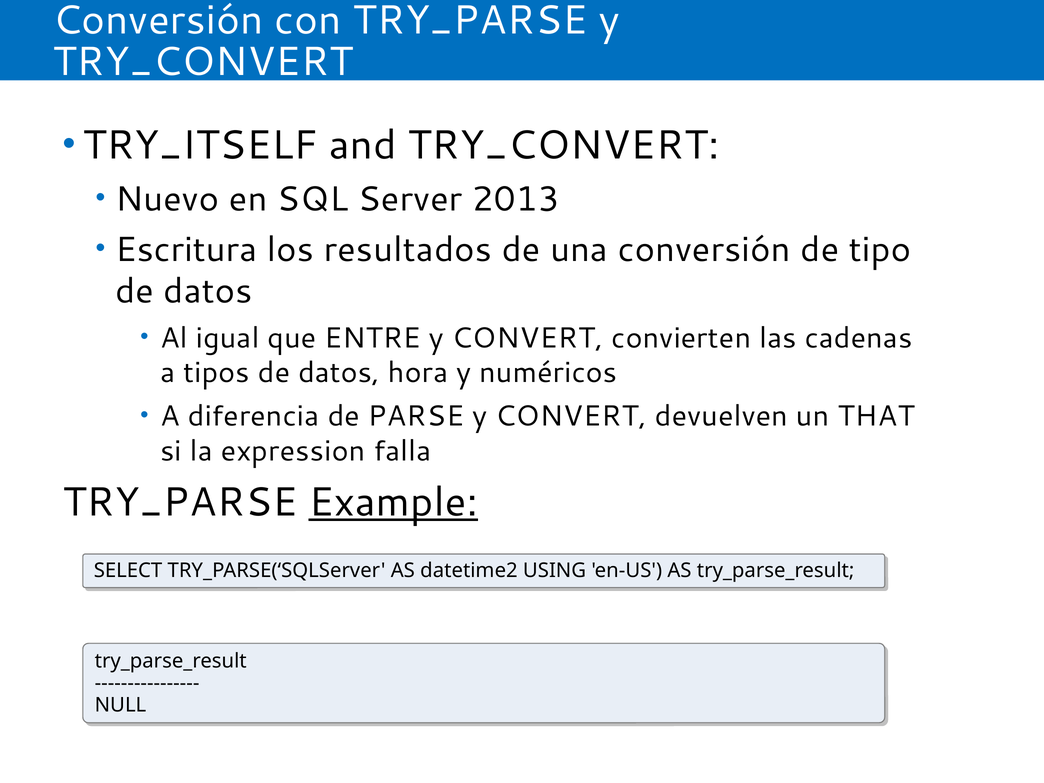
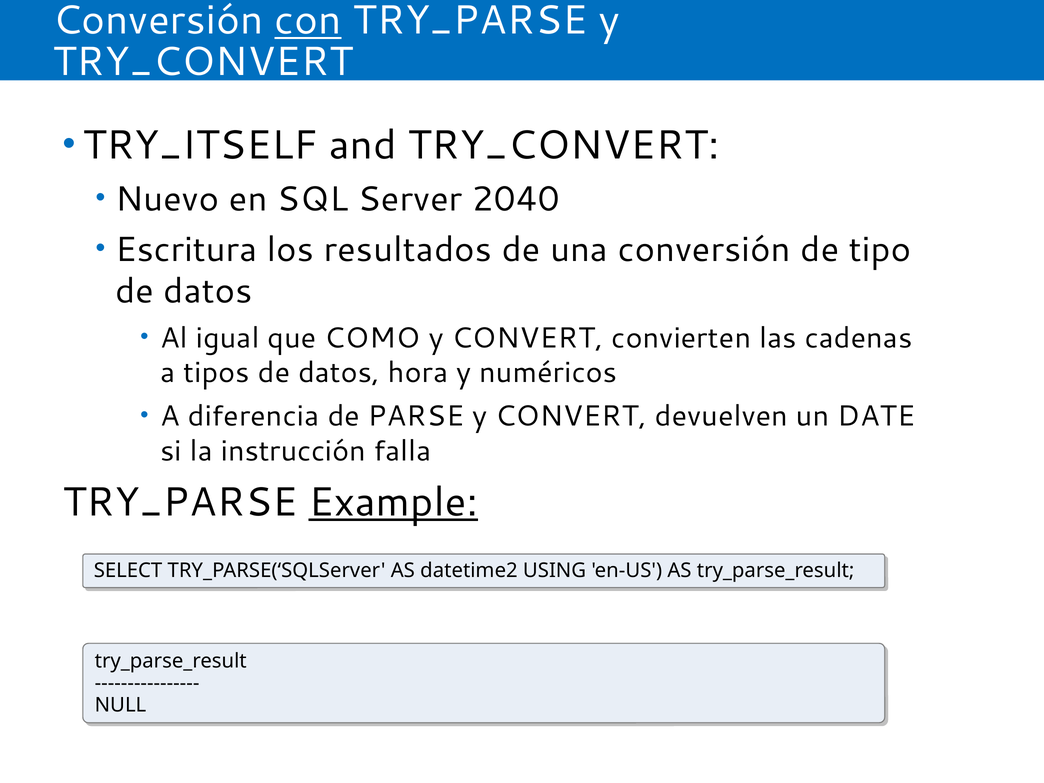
con underline: none -> present (308, 21)
2013: 2013 -> 2040 (516, 199)
ENTRE: ENTRE -> COMO (372, 338)
THAT: THAT -> DATE (876, 416)
expression: expression -> instrucción (293, 451)
